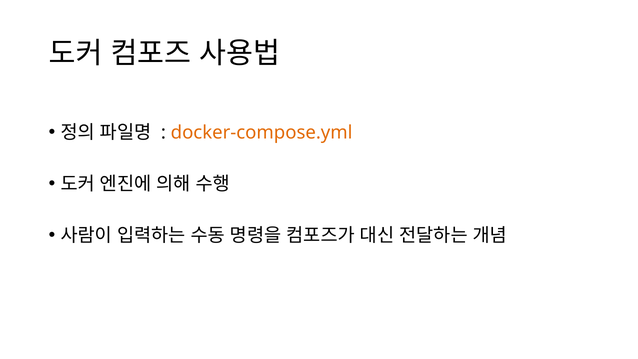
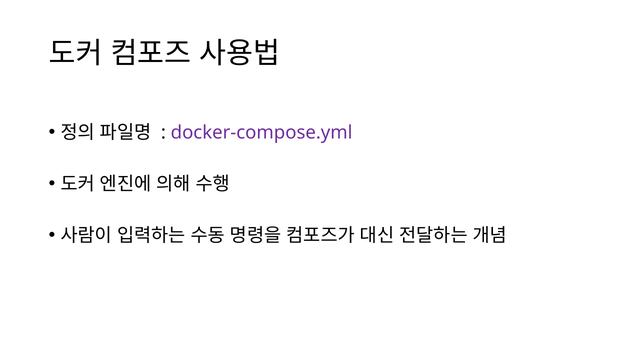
docker-compose.yml colour: orange -> purple (262, 133)
